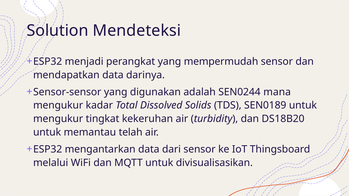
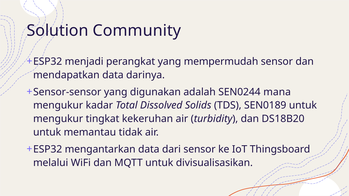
Mendeteksi: Mendeteksi -> Community (137, 31)
telah: telah -> tidak (131, 132)
